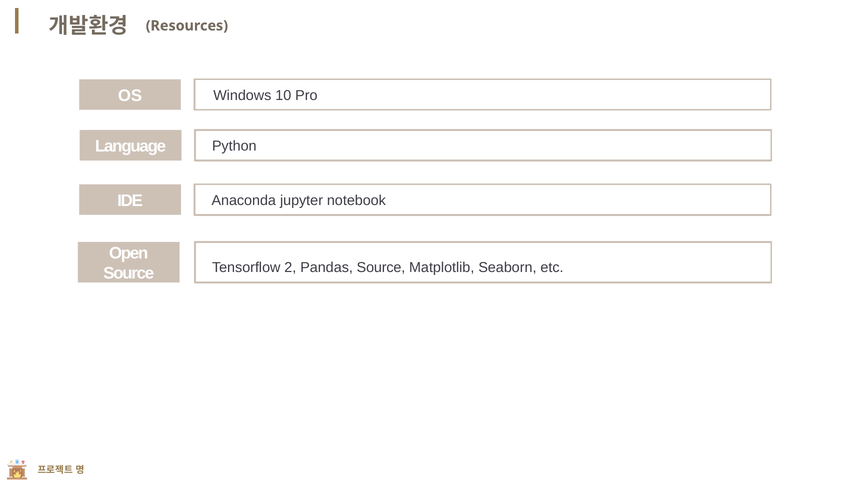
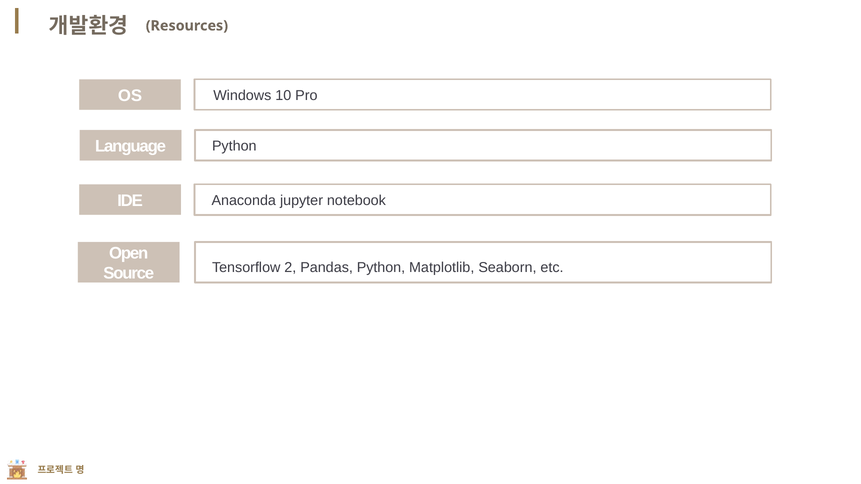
Pandas Source: Source -> Python (381, 268)
